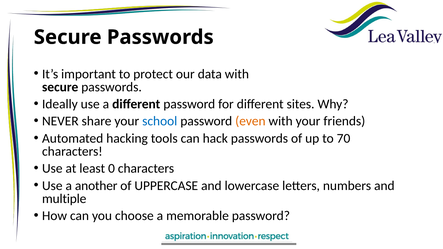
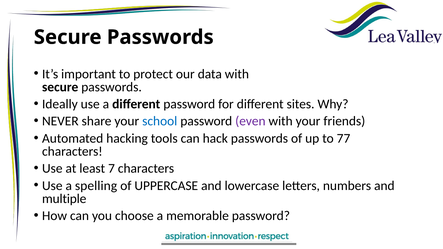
even colour: orange -> purple (250, 121)
70: 70 -> 77 (344, 138)
0: 0 -> 7 (111, 169)
another: another -> spelling (96, 186)
